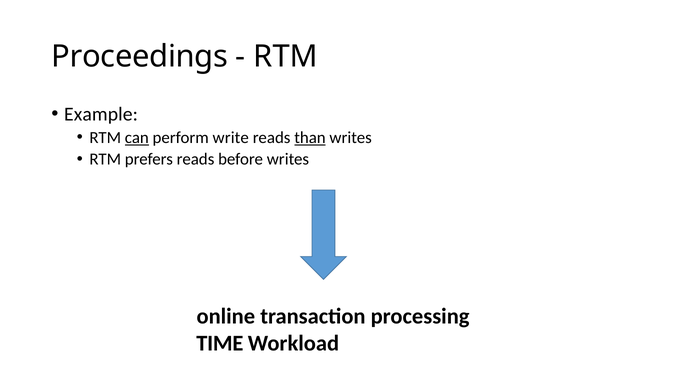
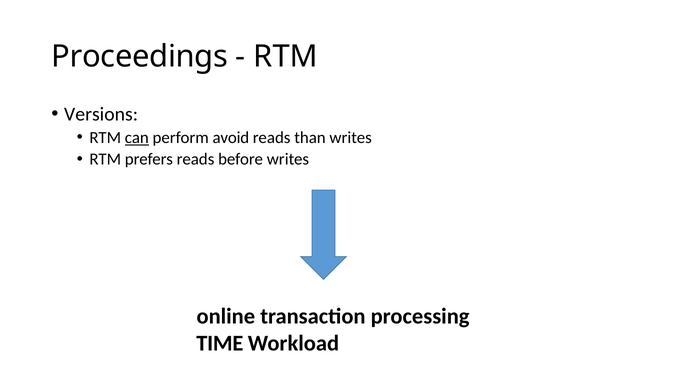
Example: Example -> Versions (101, 114)
write: write -> avoid (231, 137)
than underline: present -> none (310, 137)
